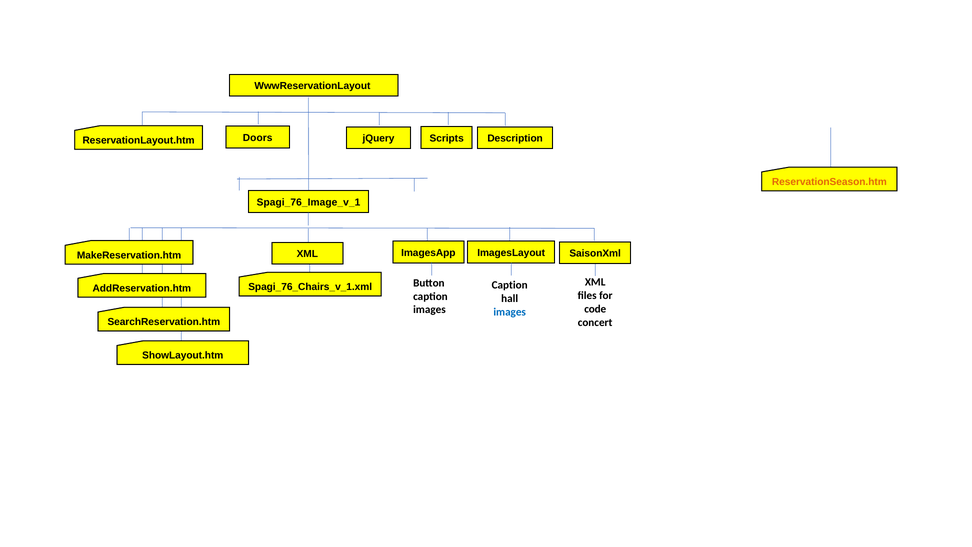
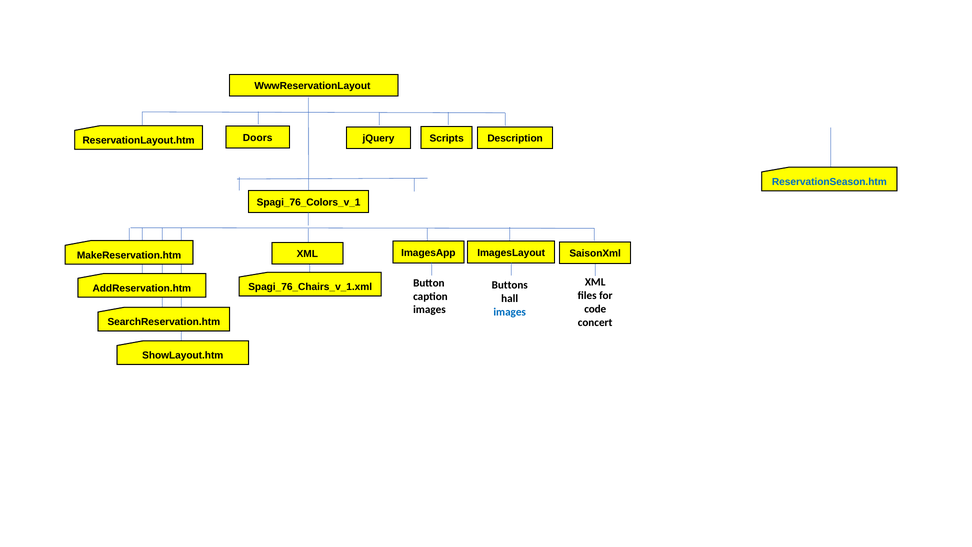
ReservationSeason.htm colour: orange -> blue (829, 182)
Spagi_76_Image_v_1: Spagi_76_Image_v_1 -> Spagi_76_Colors_v_1 (309, 202)
Caption: Caption -> Buttons (510, 285)
